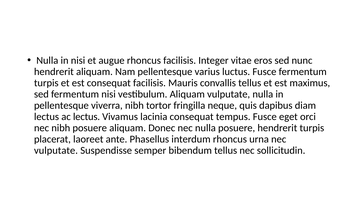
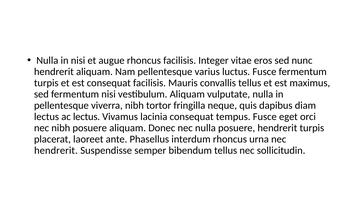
vulputate: vulputate -> hendrerit (56, 151)
